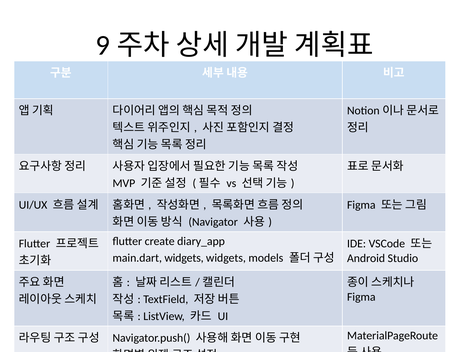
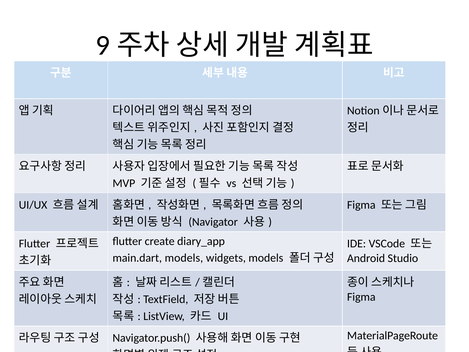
main.dart widgets: widgets -> models (184, 258)
